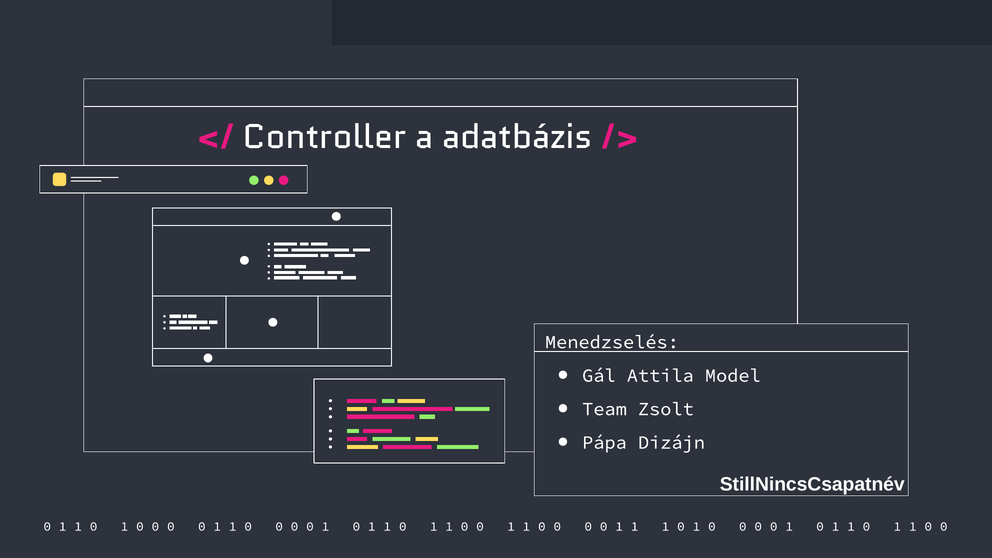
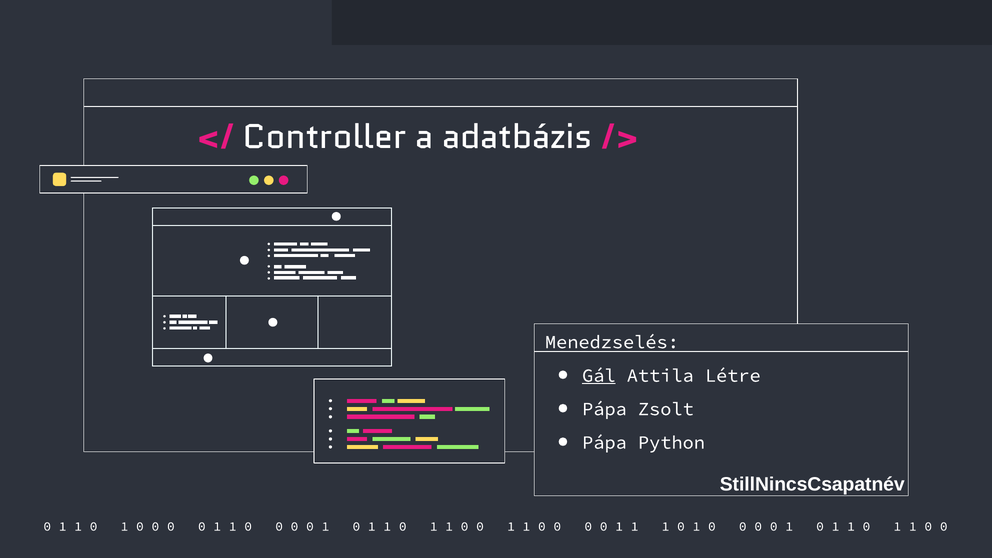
Gál underline: none -> present (599, 376)
Model: Model -> Létre (733, 376)
Team: Team -> Pápa (604, 409)
Dizájn: Dizájn -> Python (671, 443)
